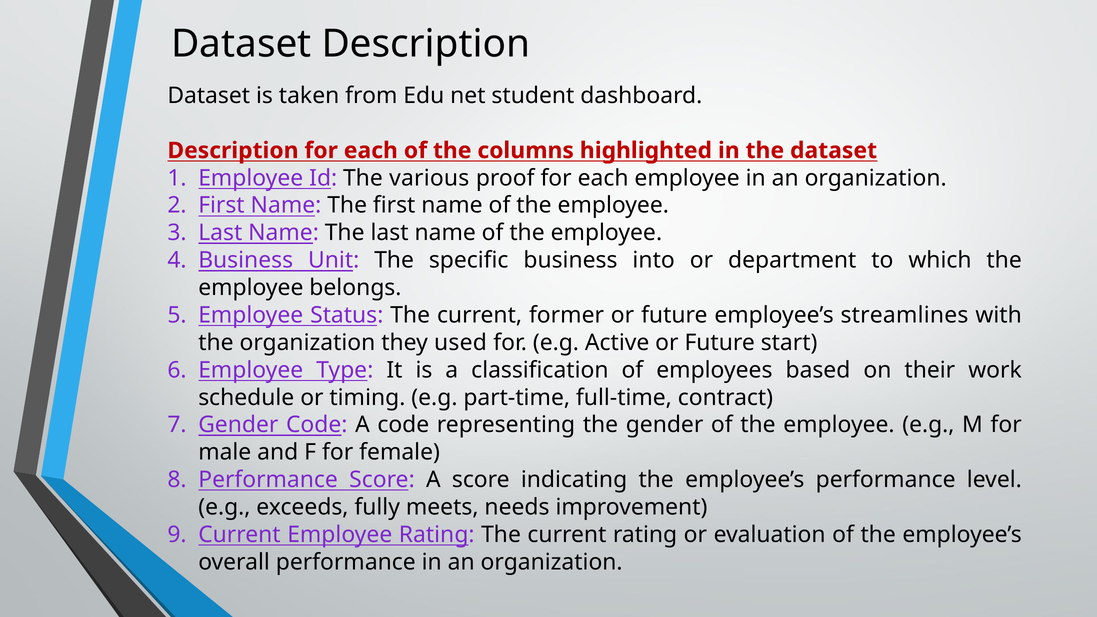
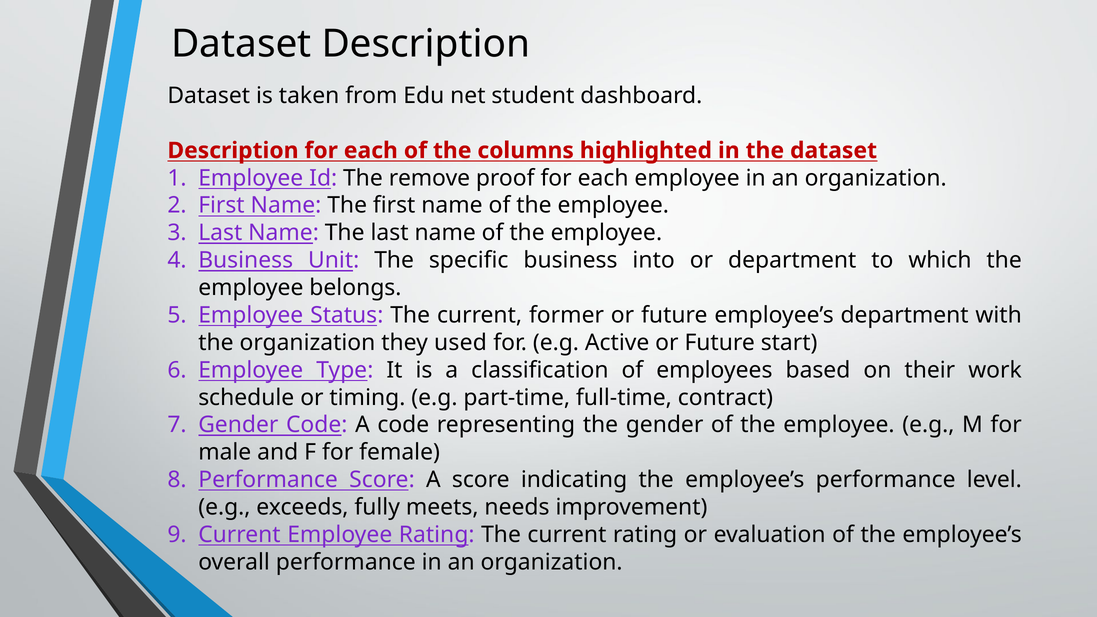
various: various -> remove (429, 178)
employee’s streamlines: streamlines -> department (905, 315)
